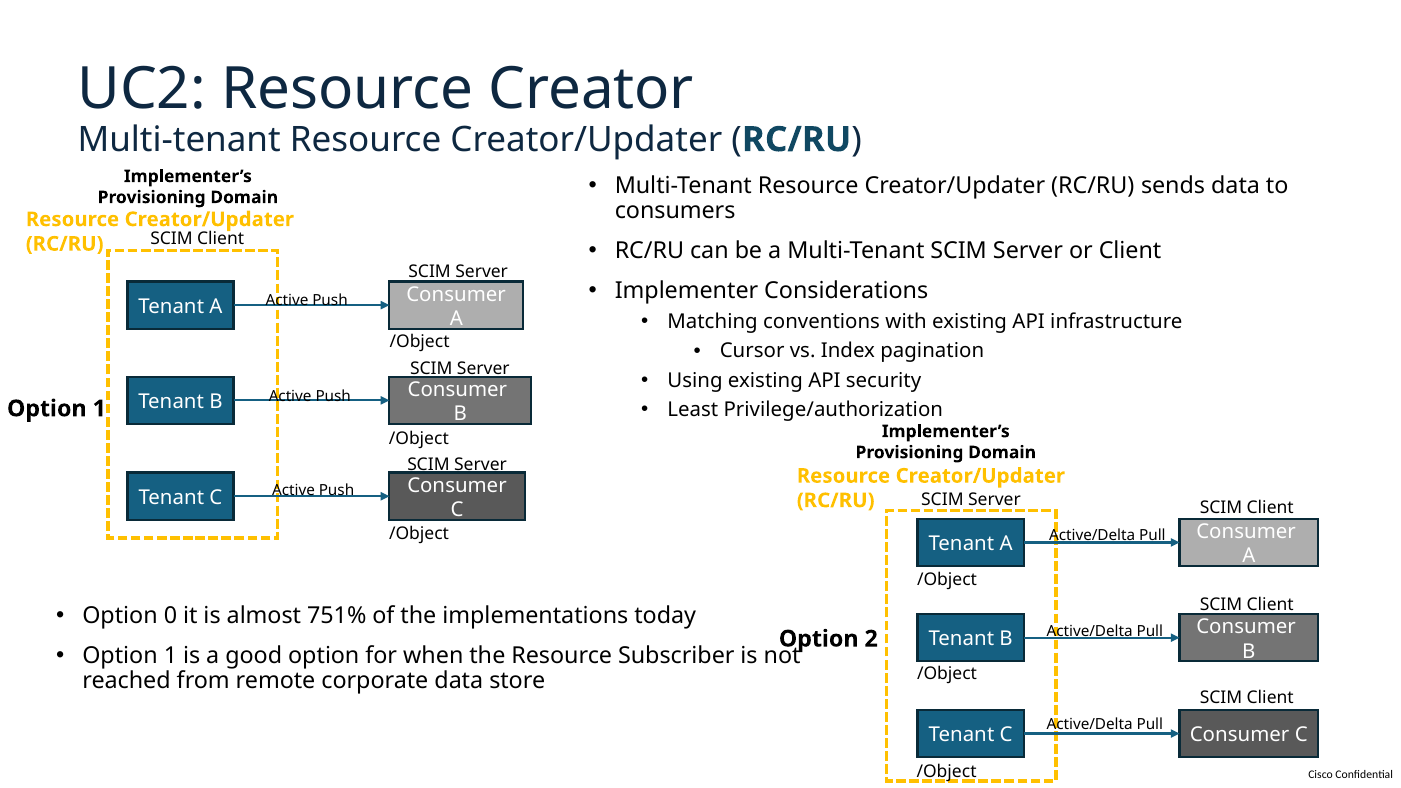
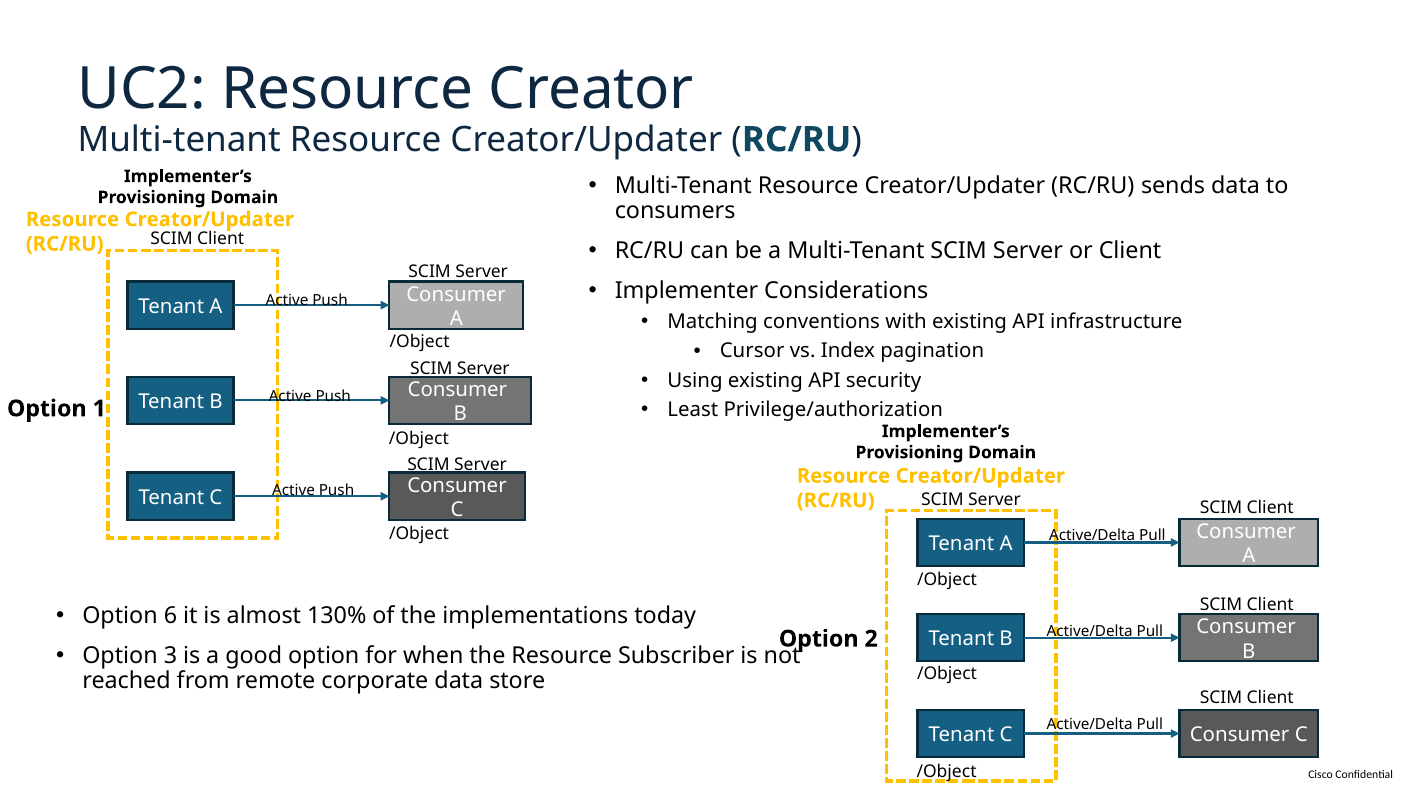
0: 0 -> 6 (170, 616)
751%: 751% -> 130% (337, 616)
1: 1 -> 3 (170, 656)
